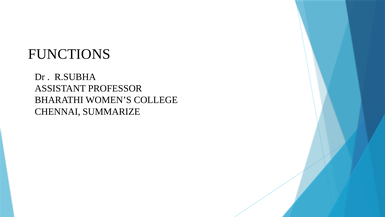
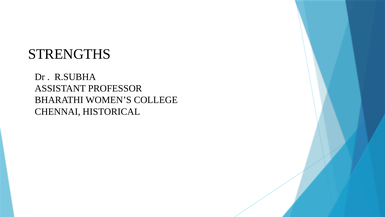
FUNCTIONS: FUNCTIONS -> STRENGTHS (69, 54)
SUMMARIZE: SUMMARIZE -> HISTORICAL (111, 111)
